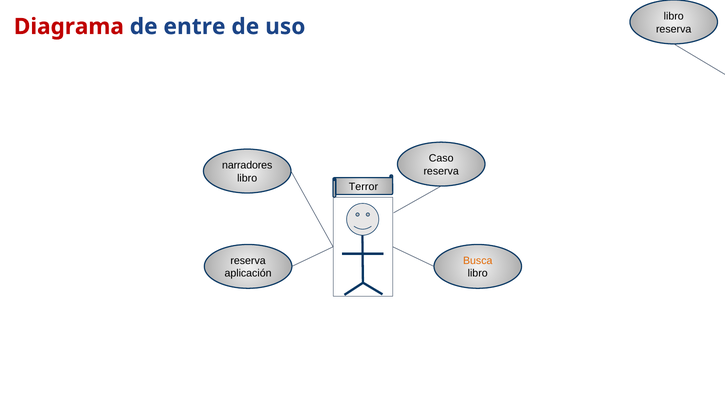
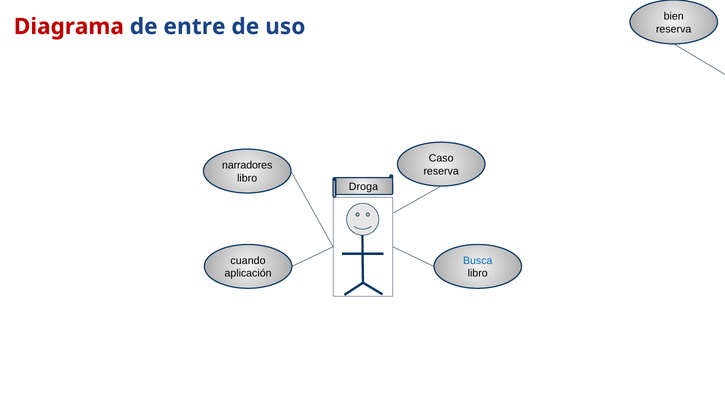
libro: libro -> bien (674, 16)
Terror: Terror -> Droga (363, 187)
reserva: reserva -> cuando (248, 261)
Busca colour: orange -> blue (478, 261)
